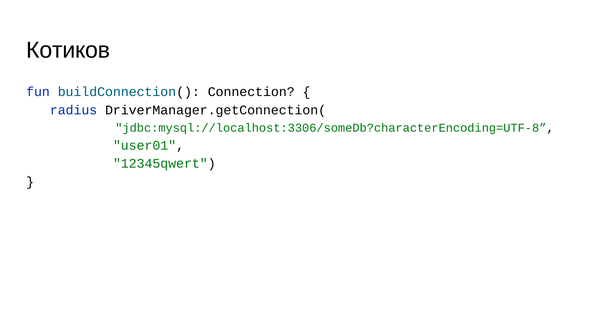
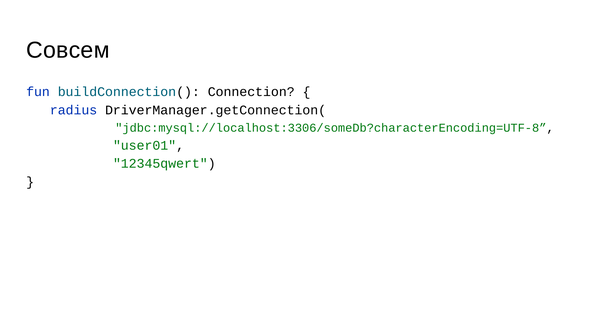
Котиков: Котиков -> Совсем (68, 50)
